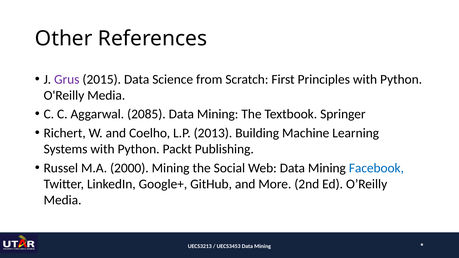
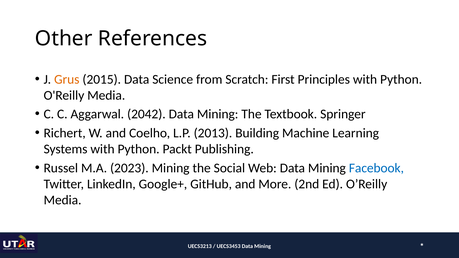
Grus colour: purple -> orange (67, 79)
2085: 2085 -> 2042 (146, 114)
2000: 2000 -> 2023 (129, 168)
